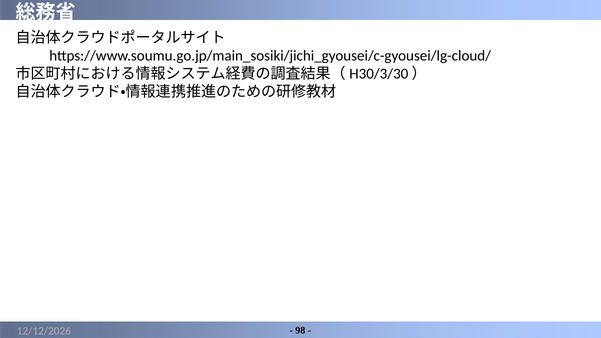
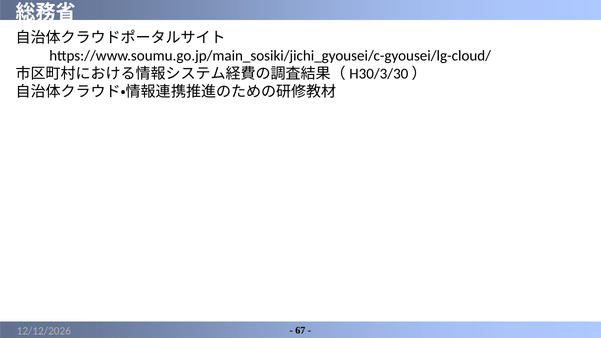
98: 98 -> 67 (300, 330)
